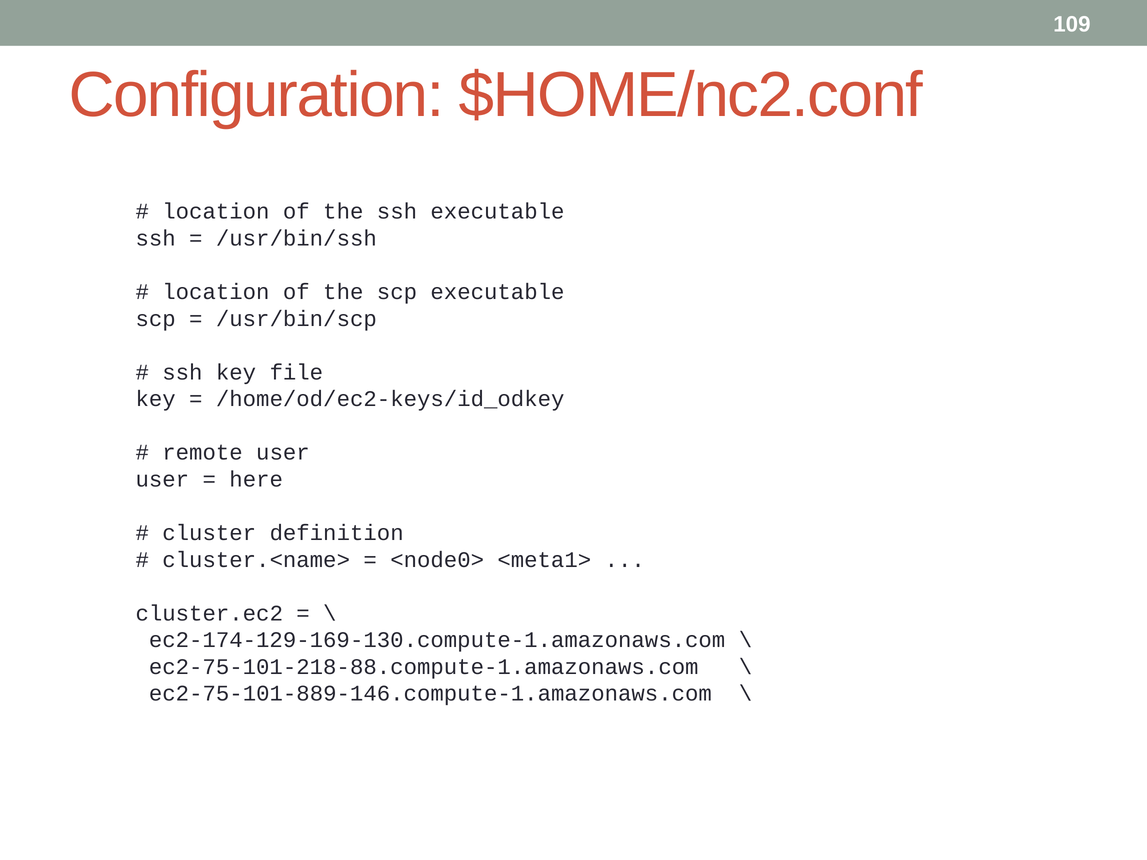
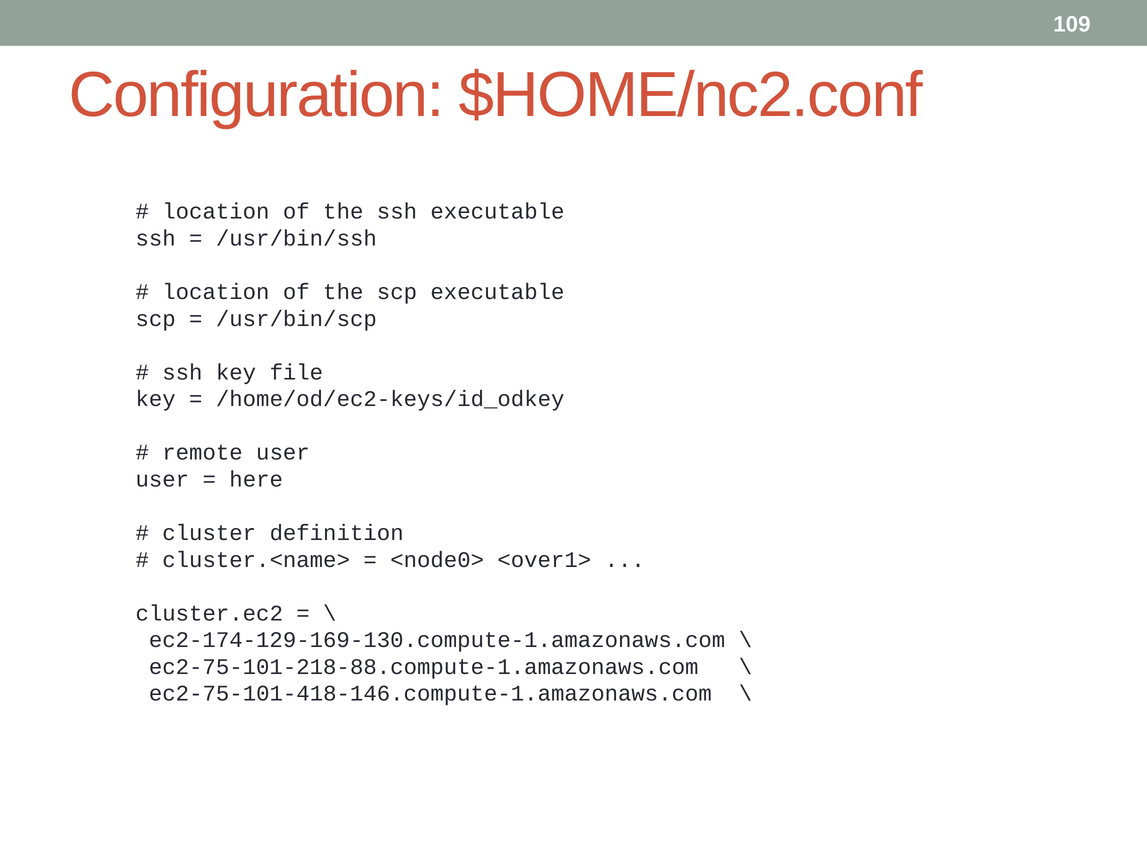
<meta1>: <meta1> -> <over1> (544, 560)
ec2-75-101-889-146.compute-1.amazonaws.com: ec2-75-101-889-146.compute-1.amazonaws.com -> ec2-75-101-418-146.compute-1.amazonaws.com (430, 694)
